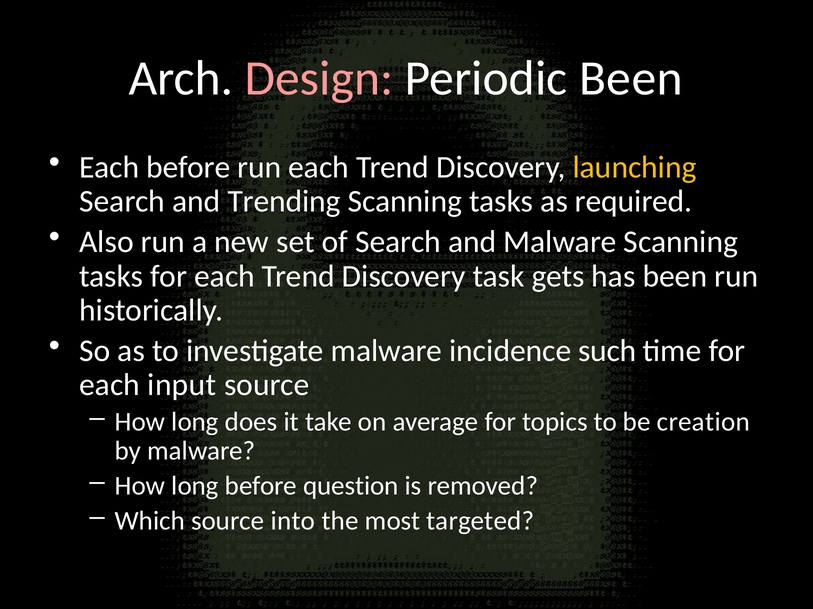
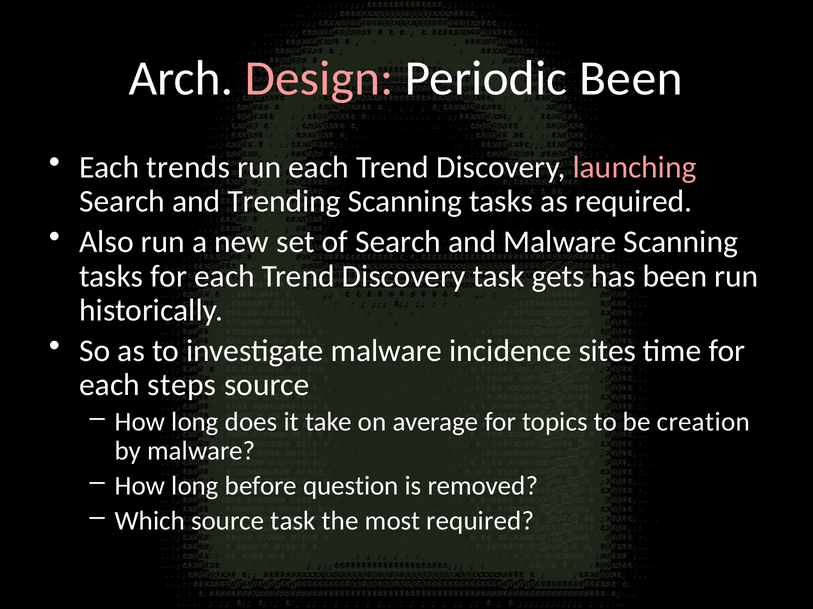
Each before: before -> trends (188, 168)
launching colour: yellow -> pink (635, 168)
such: such -> sites (607, 351)
input: input -> steps (182, 385)
source into: into -> task (293, 521)
most targeted: targeted -> required (480, 521)
